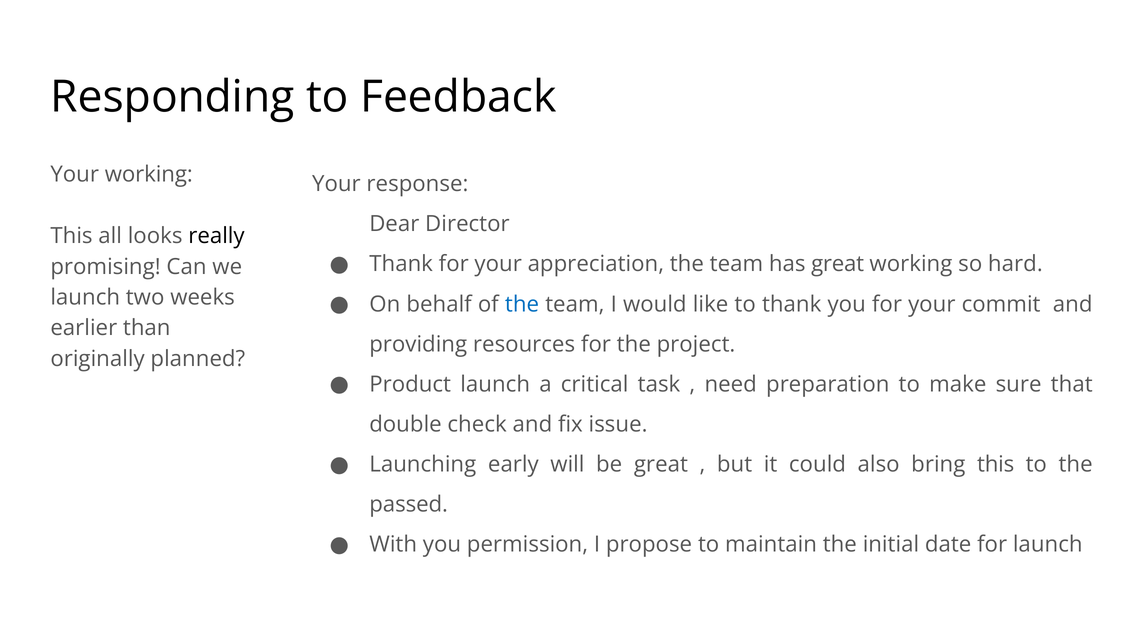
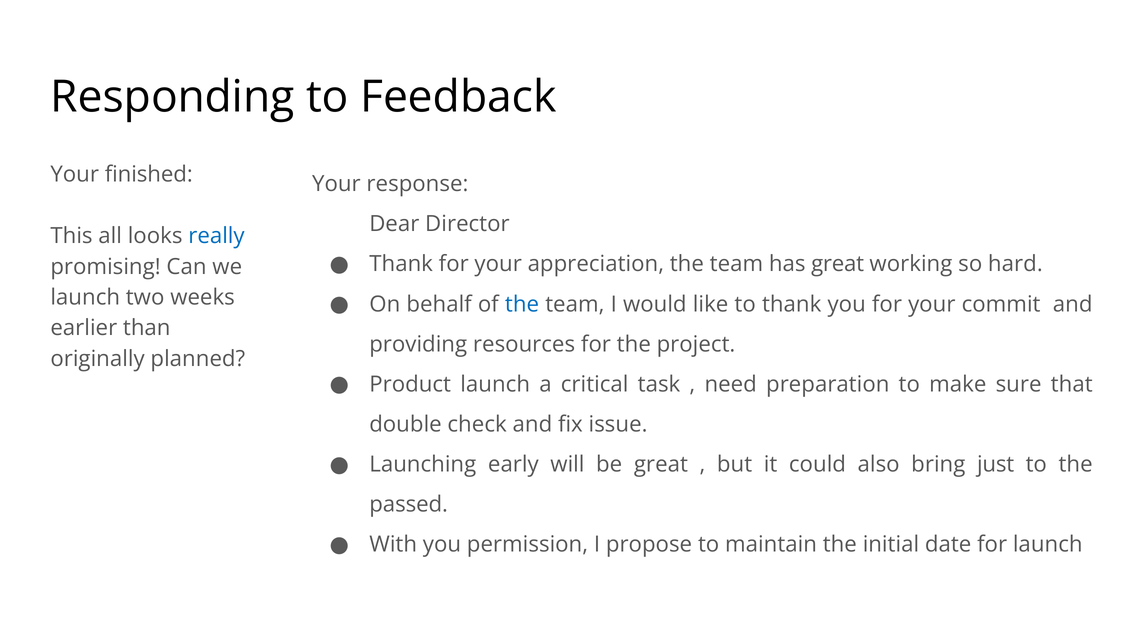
Your working: working -> finished (149, 174)
really colour: black -> blue (216, 236)
bring this: this -> just (996, 464)
